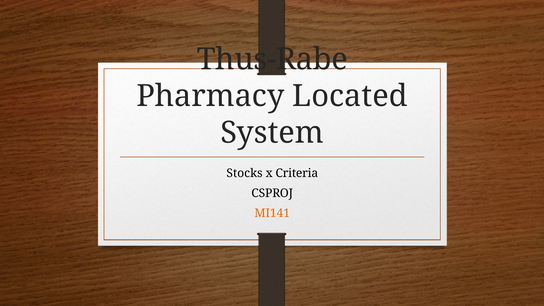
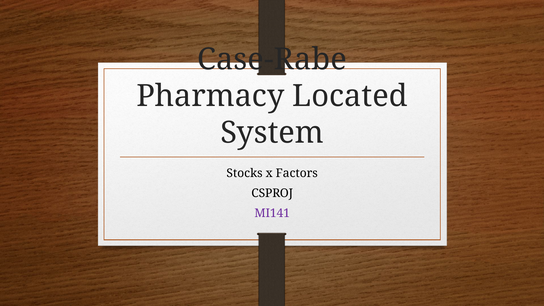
Thus-Rabe: Thus-Rabe -> Case-Rabe (272, 59)
Criteria: Criteria -> Factors (297, 173)
MI141 colour: orange -> purple (272, 213)
